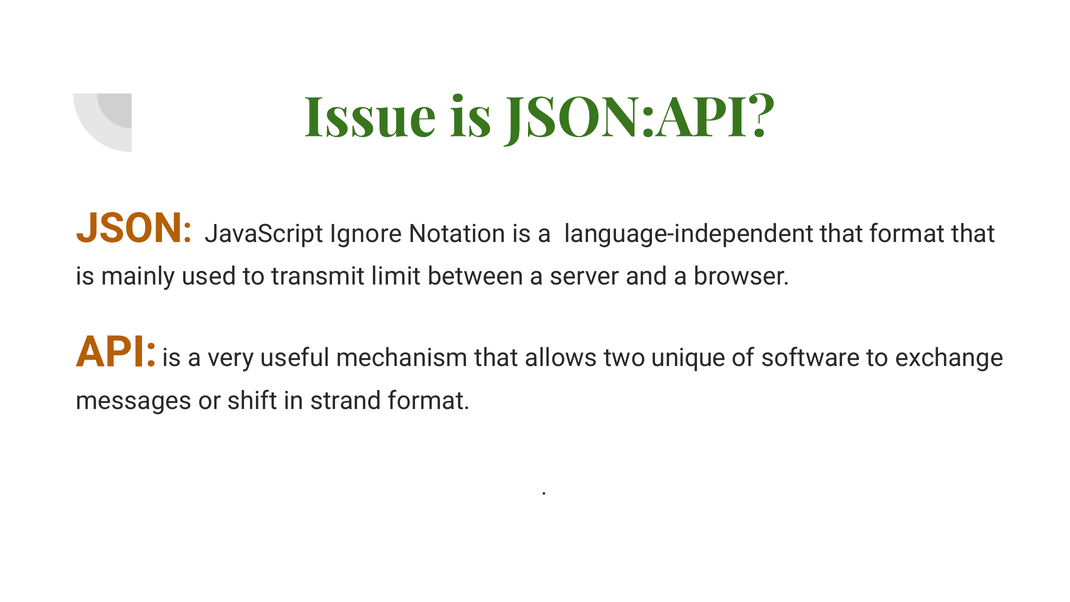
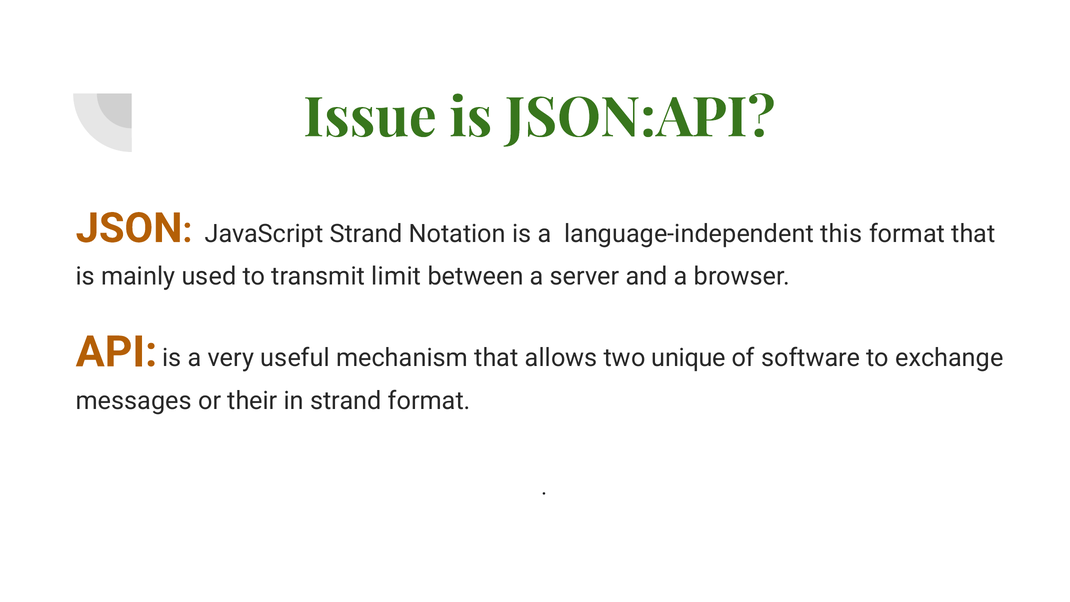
JavaScript Ignore: Ignore -> Strand (366, 234)
language-independent that: that -> this (841, 234)
shift: shift -> their (252, 401)
